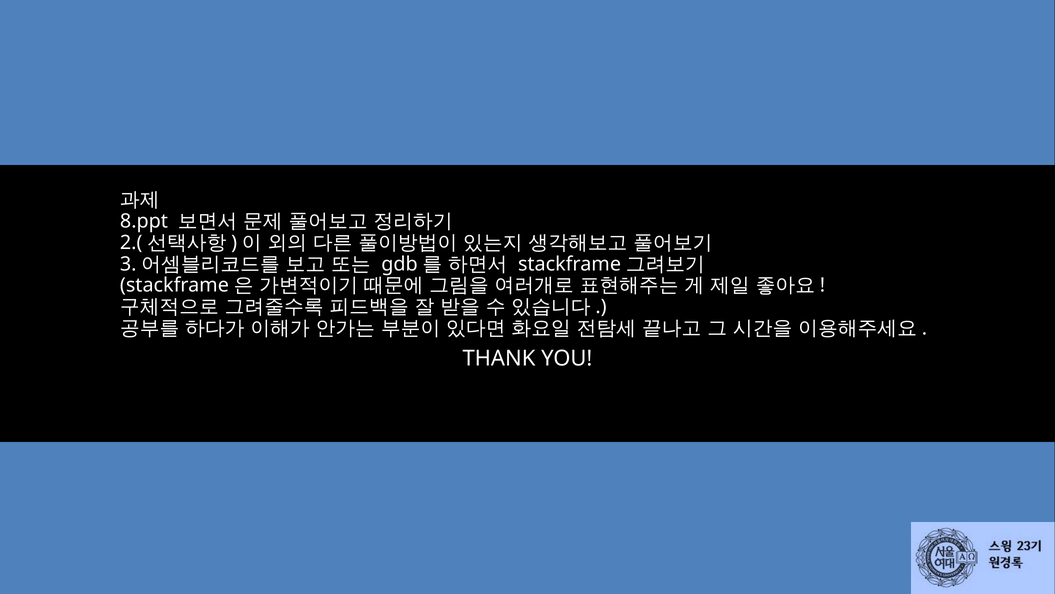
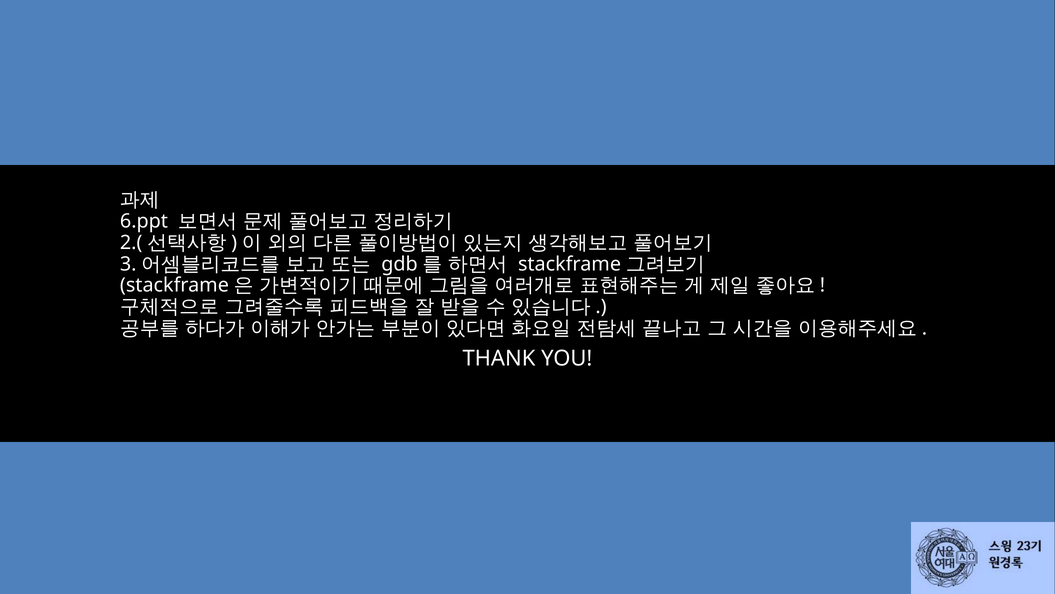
8.ppt: 8.ppt -> 6.ppt (144, 221)
